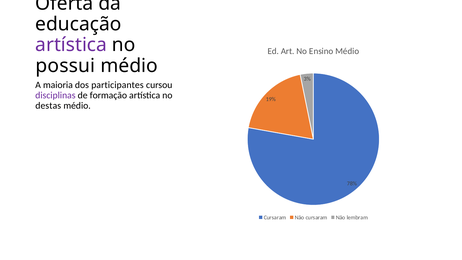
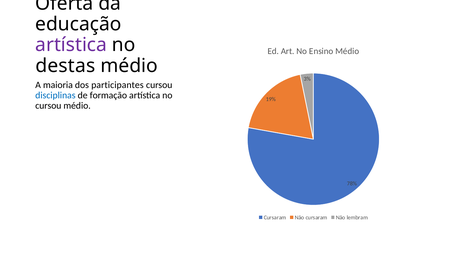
possui: possui -> destas (65, 66)
disciplinas colour: purple -> blue (55, 95)
destas: destas -> cursou (48, 106)
